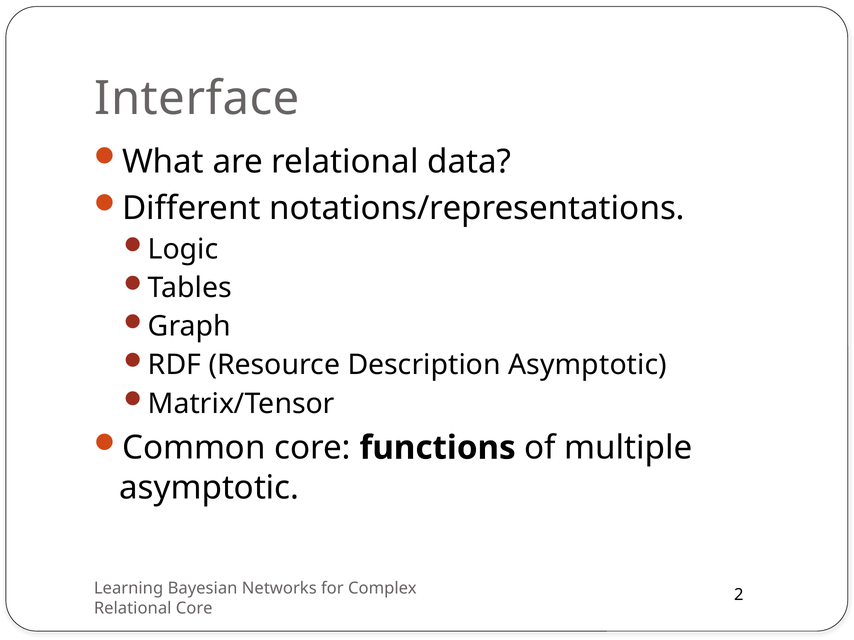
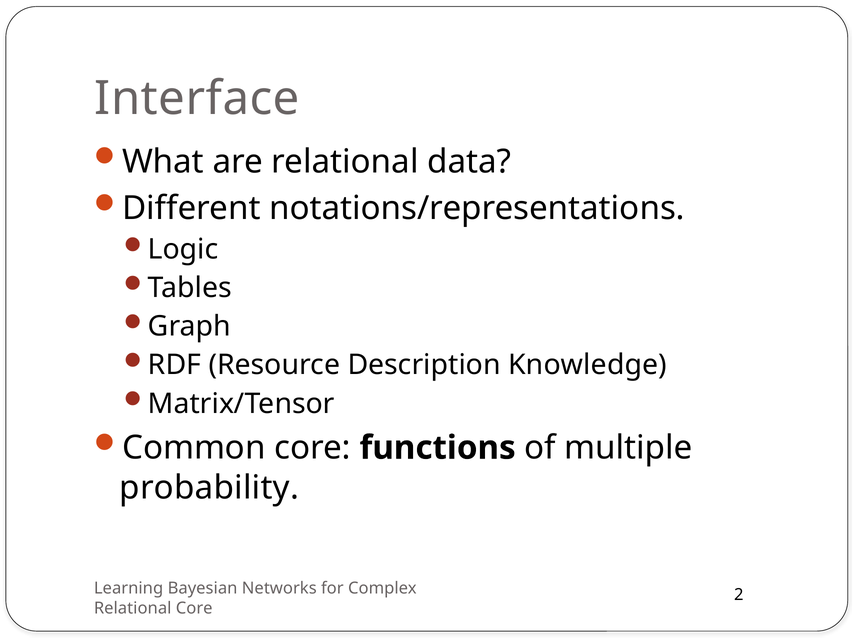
Description Asymptotic: Asymptotic -> Knowledge (588, 365)
asymptotic: asymptotic -> probability (209, 488)
